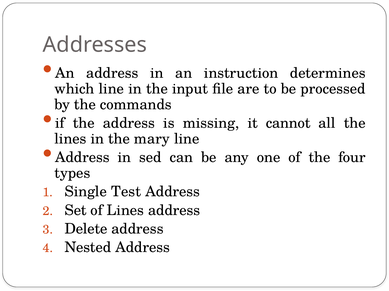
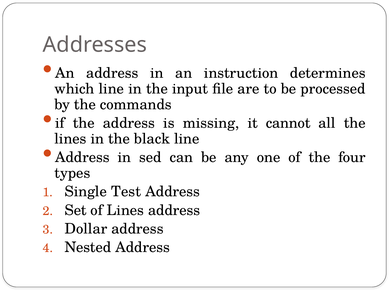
mary: mary -> black (152, 139)
Delete: Delete -> Dollar (86, 229)
